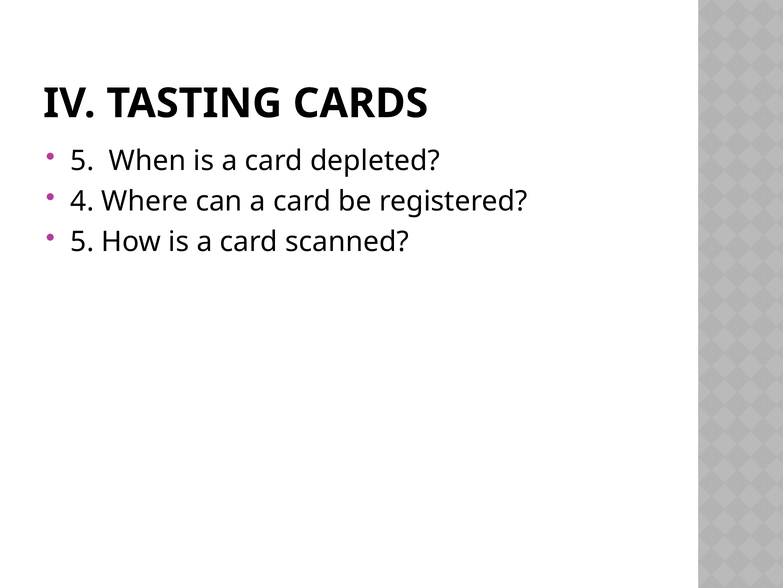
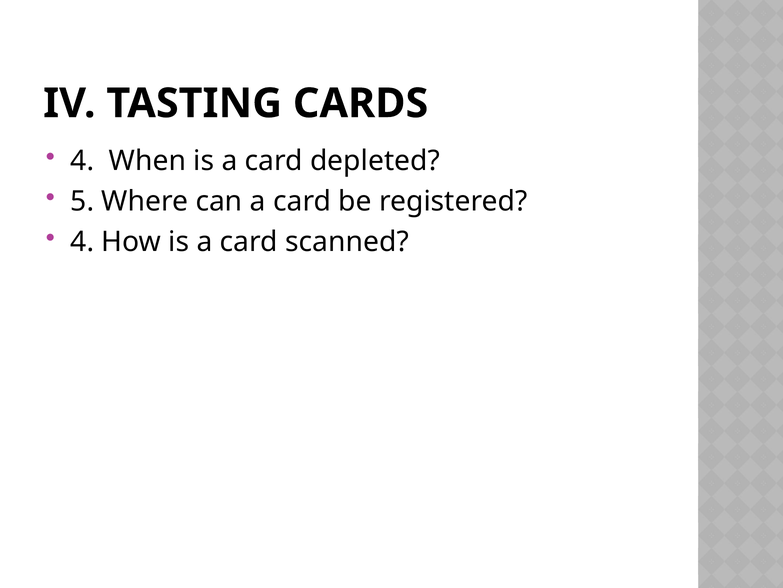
5: 5 -> 4 (82, 161)
4: 4 -> 5 (82, 201)
5: 5 -> 4 (82, 242)
